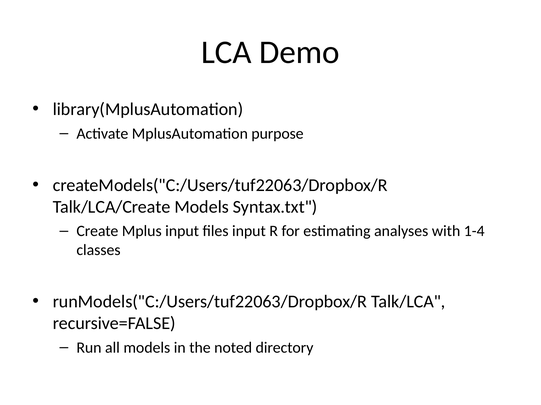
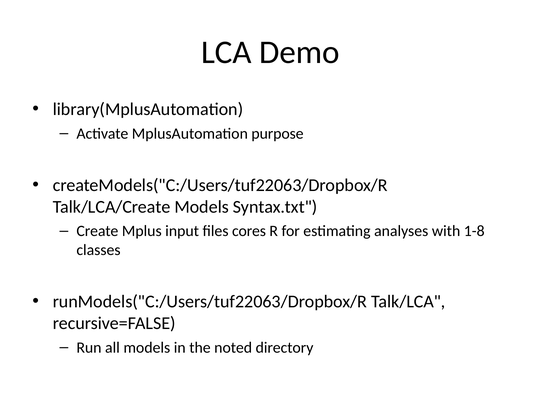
files input: input -> cores (249, 232)
1-4: 1-4 -> 1-8 (474, 232)
